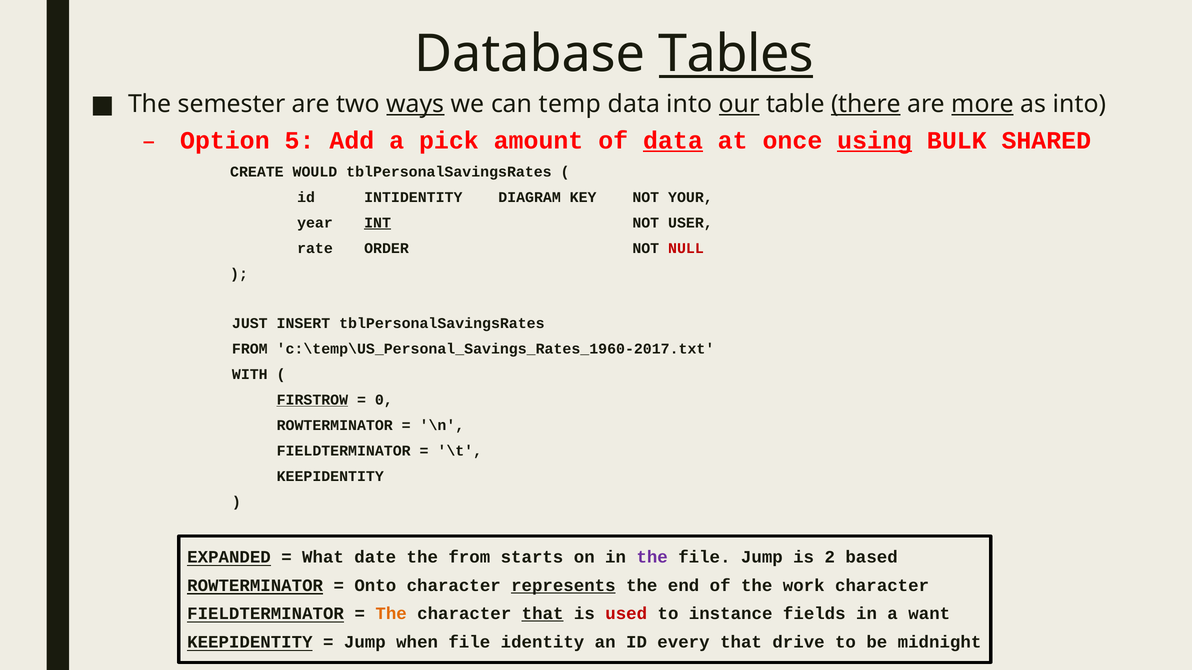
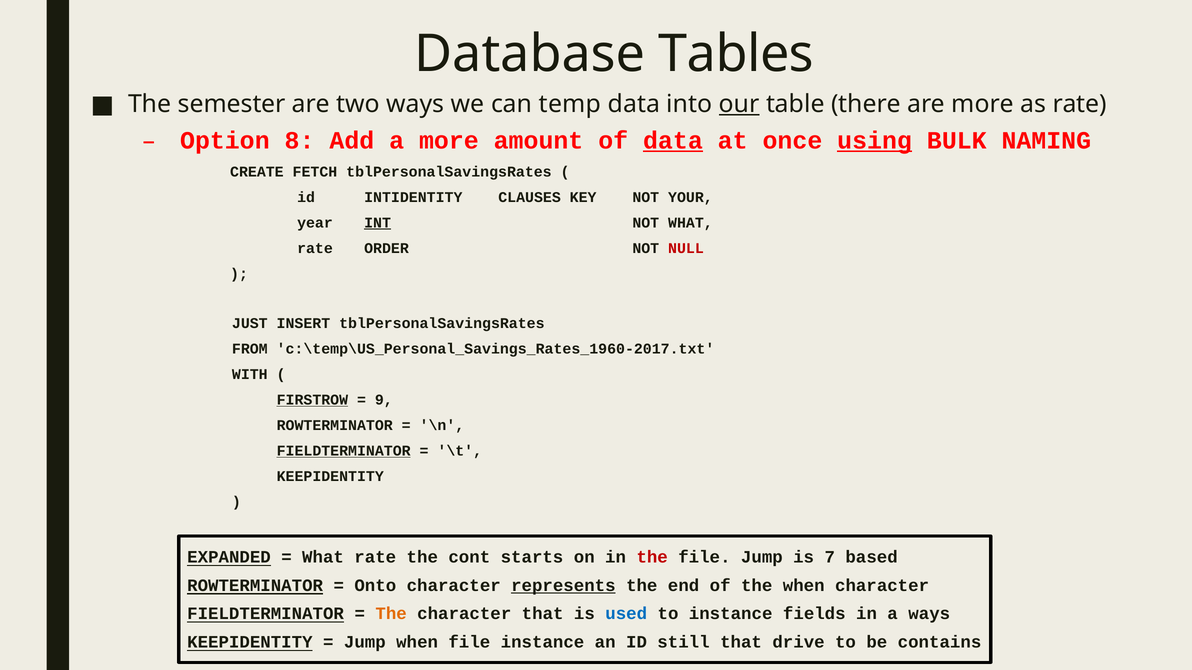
Tables underline: present -> none (736, 54)
ways underline: present -> none (415, 104)
there underline: present -> none (866, 104)
more underline: present -> none (983, 104)
as into: into -> rate (1080, 104)
5: 5 -> 8 (300, 141)
a pick: pick -> more (449, 141)
SHARED: SHARED -> NAMING (1046, 141)
WOULD: WOULD -> FETCH (315, 172)
DIAGRAM: DIAGRAM -> CLAUSES (530, 197)
NOT USER: USER -> WHAT (690, 223)
0: 0 -> 9 (384, 400)
FIELDTERMINATOR underline: none -> present (344, 451)
date: date -> rate (375, 557)
the from: from -> cont (469, 557)
the colour: purple -> red (652, 557)
2: 2 -> 7 (830, 557)
the work: work -> when (804, 586)
that underline: present -> none (543, 614)
used colour: red -> blue (626, 614)
a want: want -> ways (929, 614)
file identity: identity -> instance (542, 642)
every: every -> still (683, 642)
midnight: midnight -> contains (940, 642)
